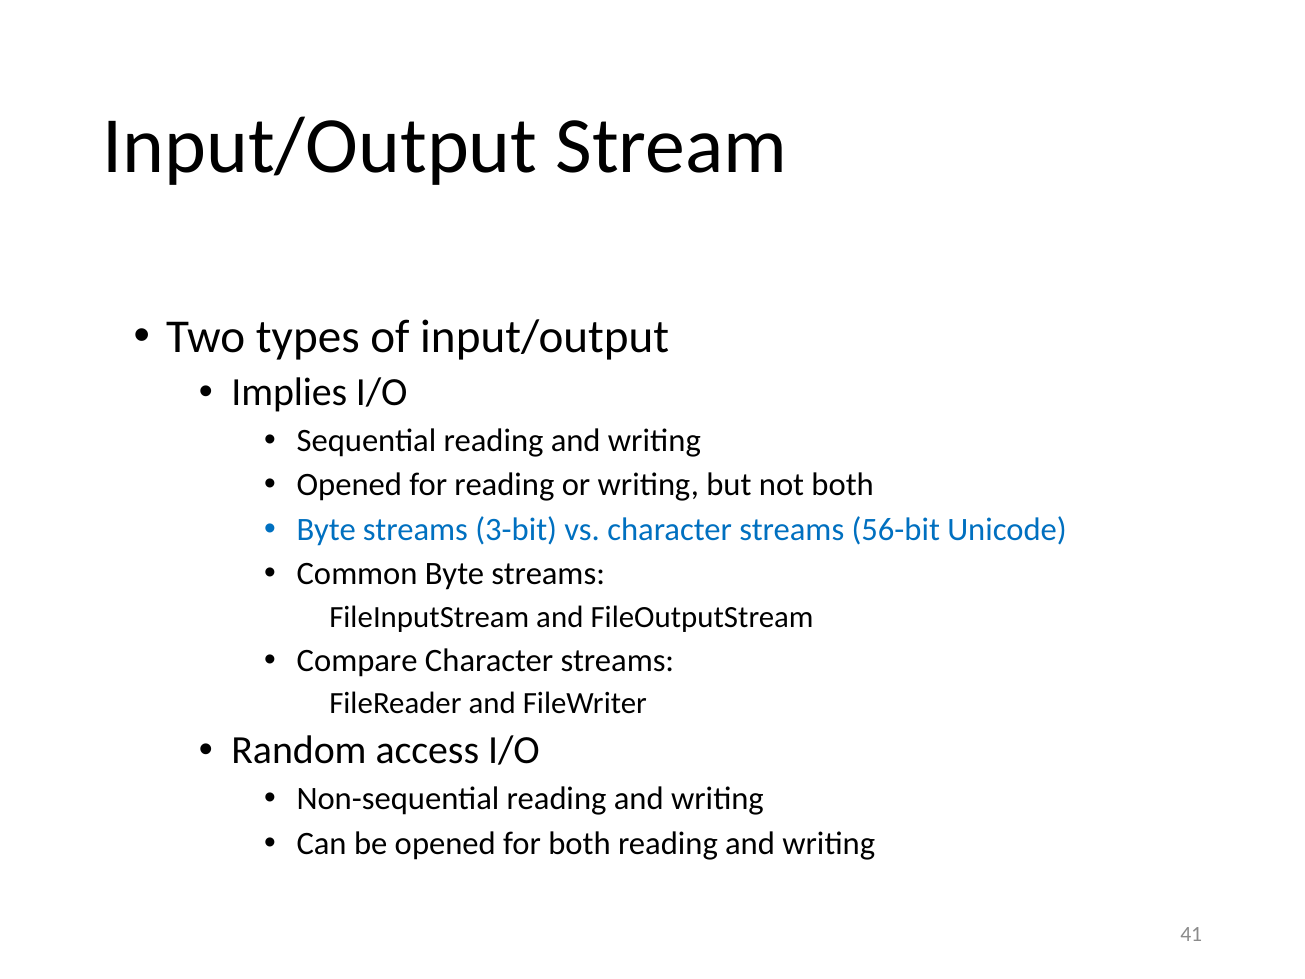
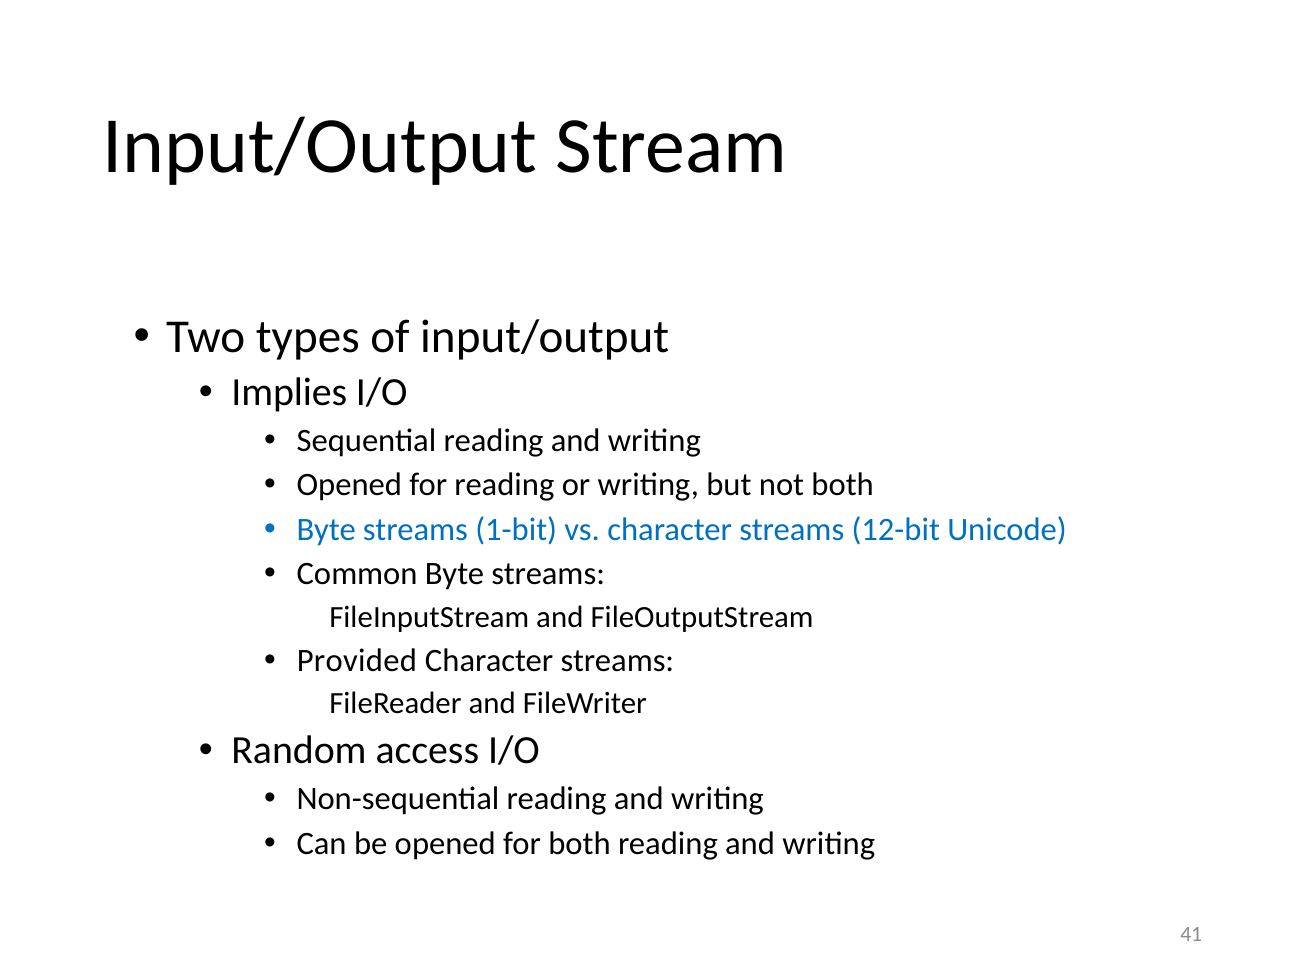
3-bit: 3-bit -> 1-bit (516, 529)
56-bit: 56-bit -> 12-bit (896, 529)
Compare: Compare -> Provided (357, 660)
